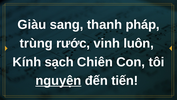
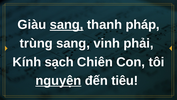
sang underline: none -> present (67, 25)
trùng rước: rước -> sang (73, 43)
luôn: luôn -> phải (139, 43)
tiến: tiến -> tiêu (125, 80)
